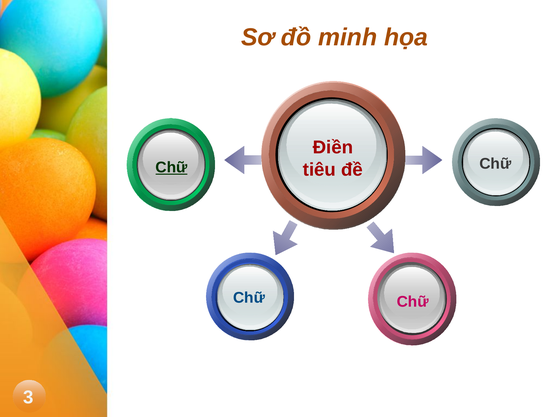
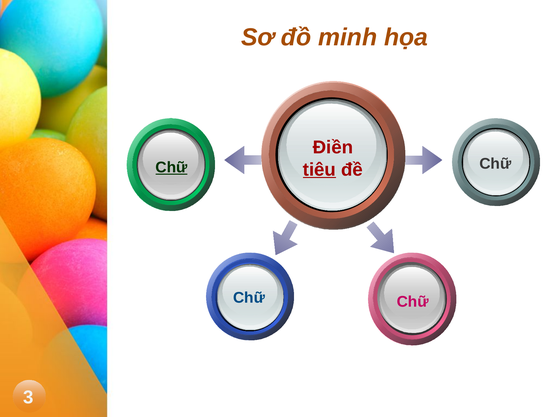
tiêu underline: none -> present (319, 170)
